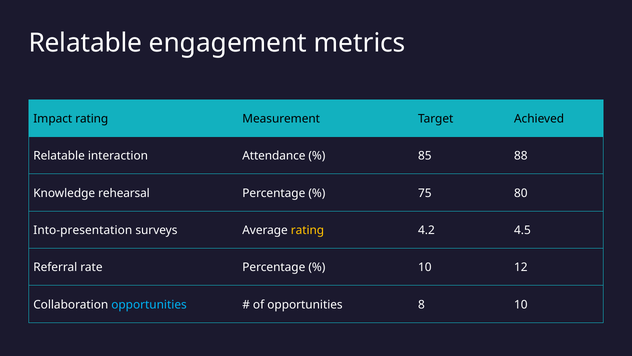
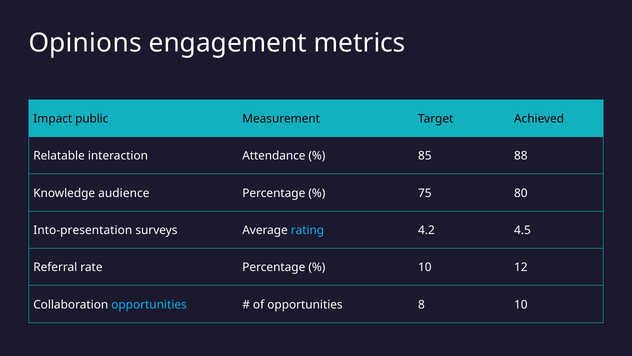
Relatable: Relatable -> Opinions (85, 43)
Impact rating: rating -> public (92, 119)
rehearsal: rehearsal -> audience (124, 193)
rating colour: yellow -> light blue (308, 230)
